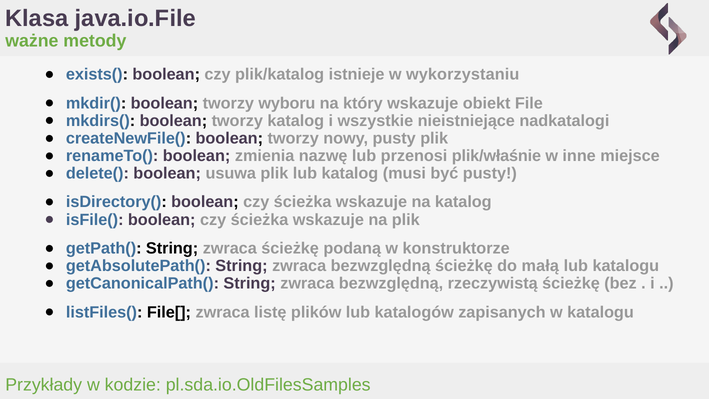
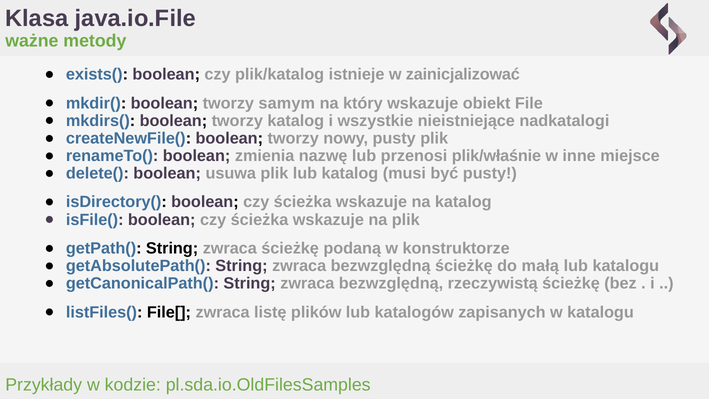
wykorzystaniu: wykorzystaniu -> zainicjalizować (463, 74)
wyboru: wyboru -> samym (287, 103)
